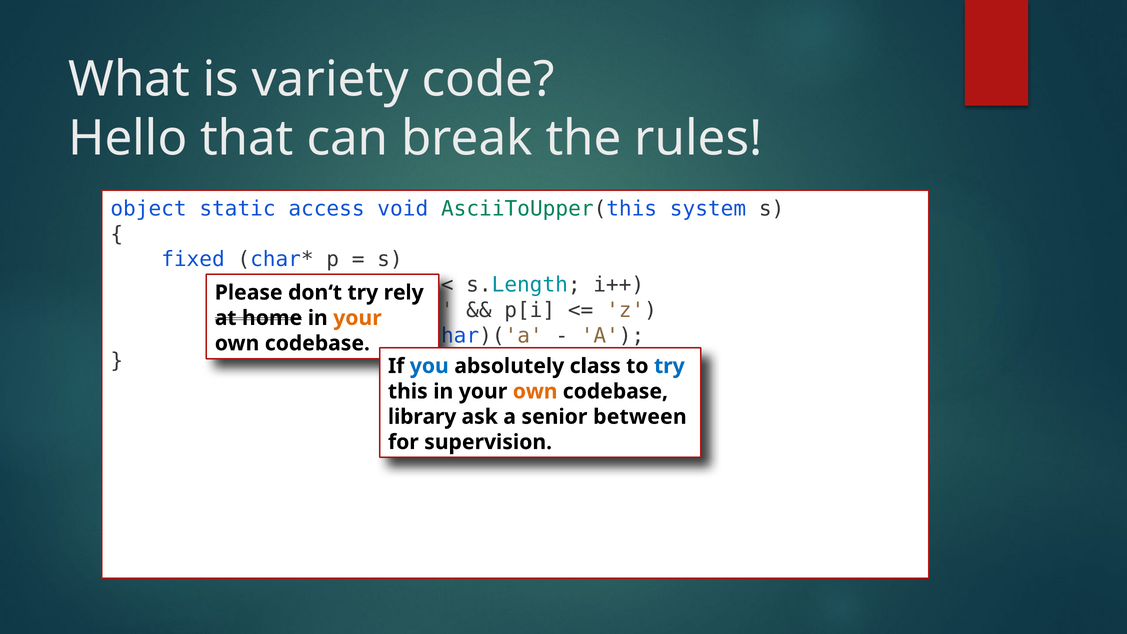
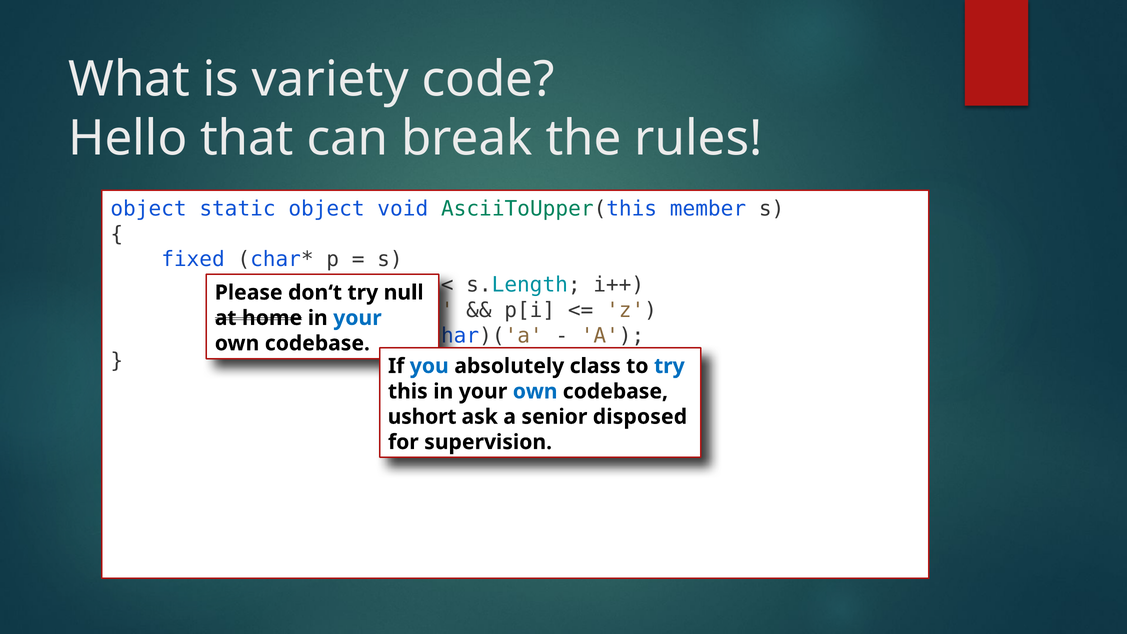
static access: access -> object (326, 209)
system: system -> member (708, 209)
rely: rely -> null (404, 293)
your colour: orange -> blue (357, 318)
own colour: orange -> blue (535, 391)
library: library -> ushort (422, 417)
between: between -> disposed (640, 417)
